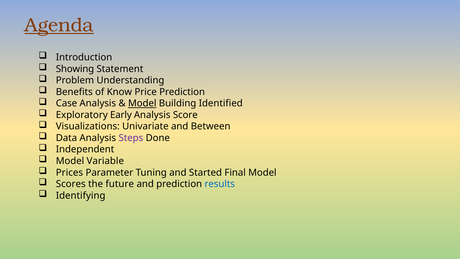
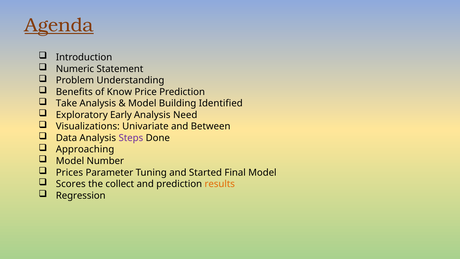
Showing: Showing -> Numeric (75, 69)
Case: Case -> Take (66, 103)
Model underline: present -> none (142, 103)
Score: Score -> Need (185, 115)
Independent: Independent -> Approaching (85, 149)
Variable: Variable -> Number (105, 161)
future: future -> collect (120, 184)
results colour: blue -> orange (220, 184)
Identifying: Identifying -> Regression (81, 195)
